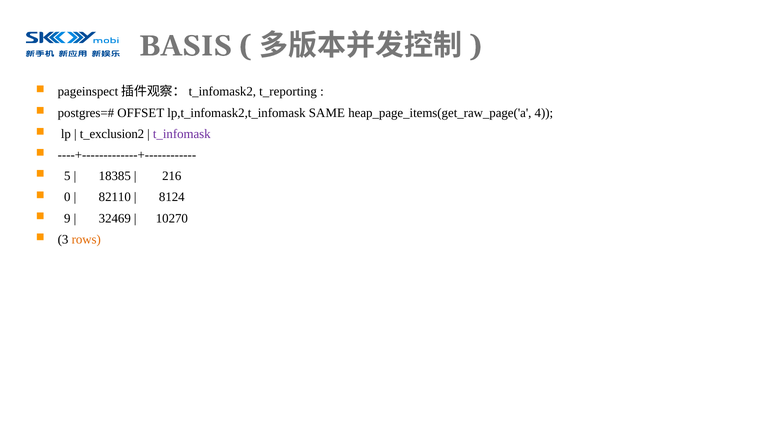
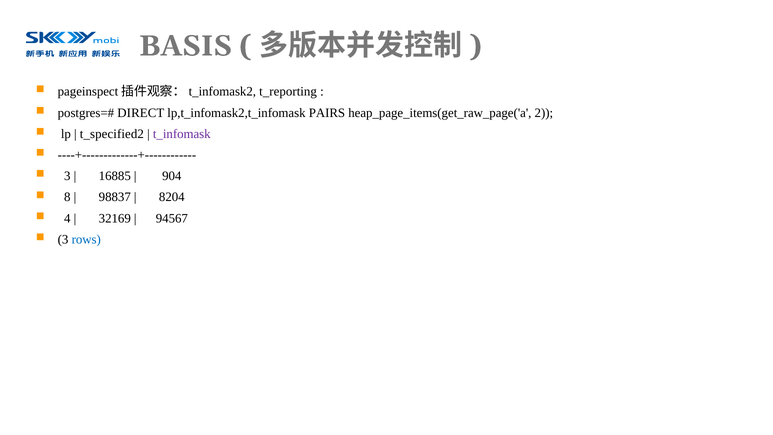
OFFSET: OFFSET -> DIRECT (141, 113)
SAME: SAME -> PAIRS (327, 113)
4: 4 -> 2 (544, 113)
t_exclusion2: t_exclusion2 -> t_specified2 (112, 134)
5: 5 -> 3 (67, 176)
18385: 18385 -> 16885 (115, 176)
216: 216 -> 904 (172, 176)
0: 0 -> 8 (67, 197)
82110: 82110 -> 98837 (115, 197)
8124: 8124 -> 8204 (172, 197)
9: 9 -> 4 (67, 218)
32469: 32469 -> 32169 (115, 218)
10270: 10270 -> 94567 (172, 218)
rows colour: orange -> blue (86, 239)
